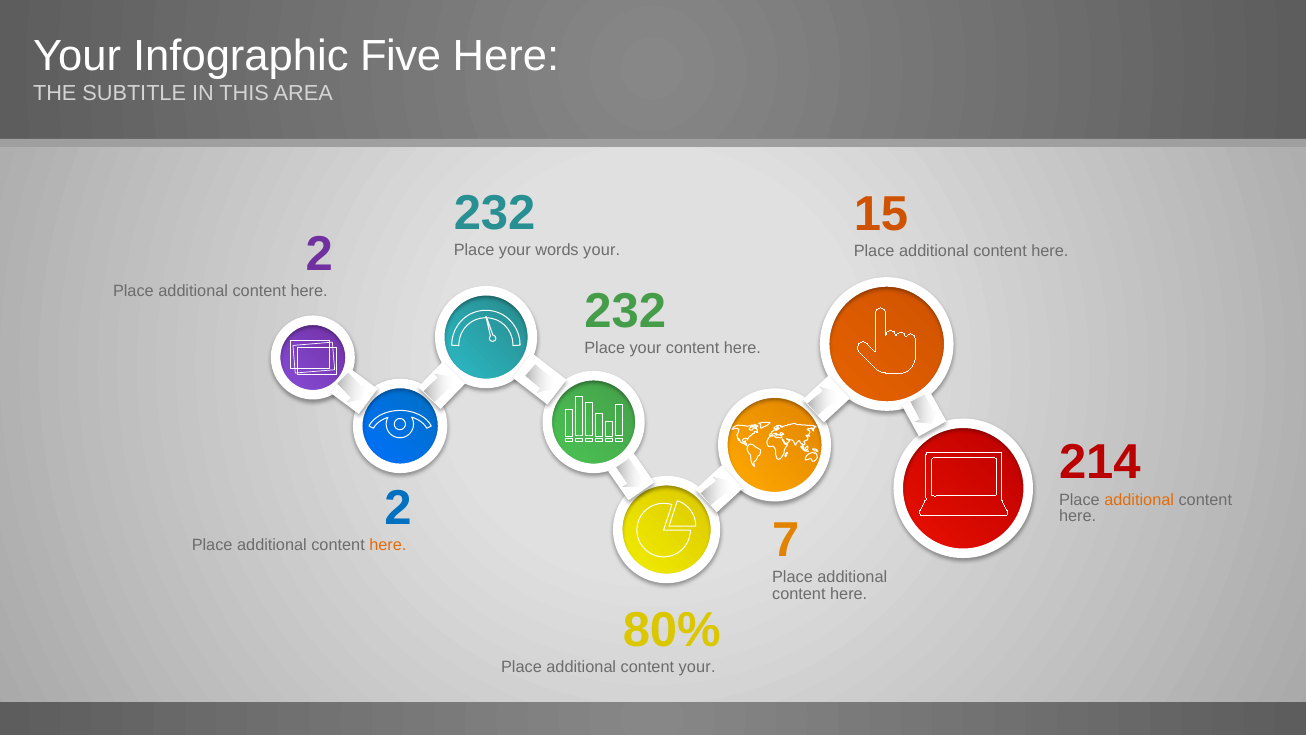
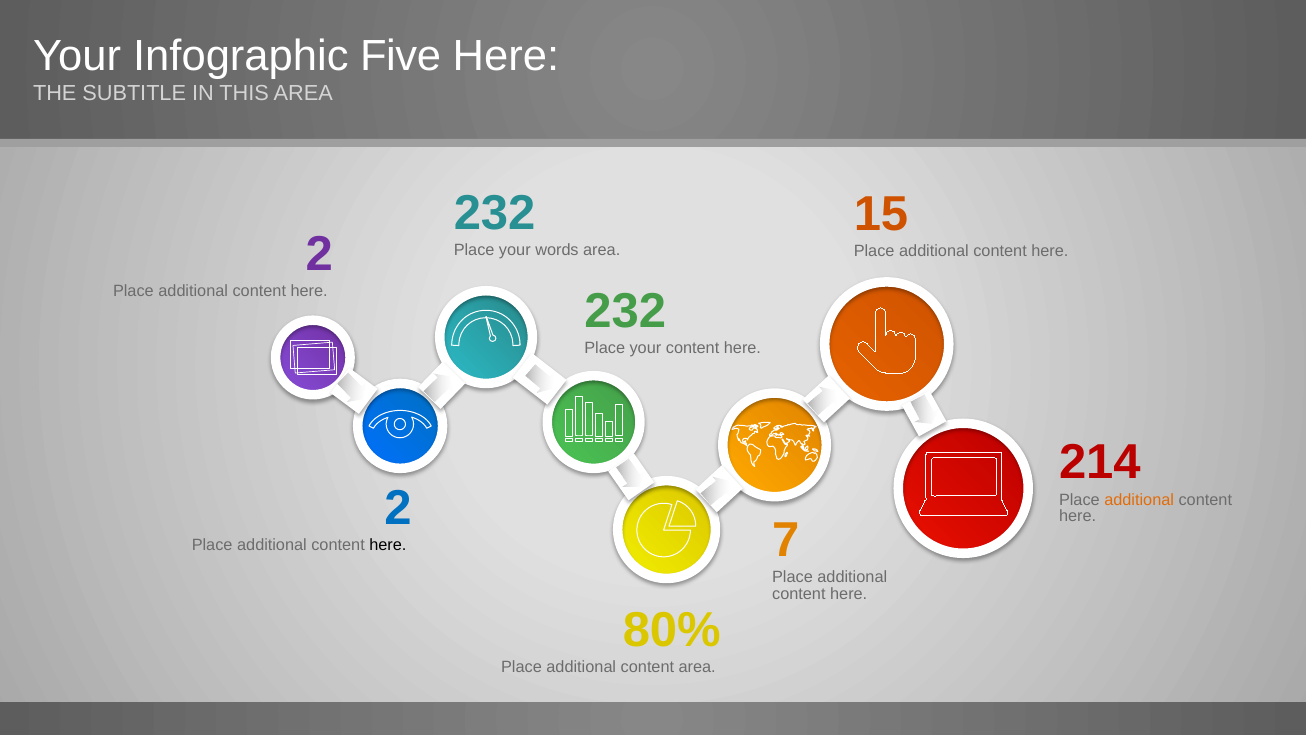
your: your -> area (602, 250)
here colour: orange -> black (388, 545)
content your: your -> area (697, 667)
